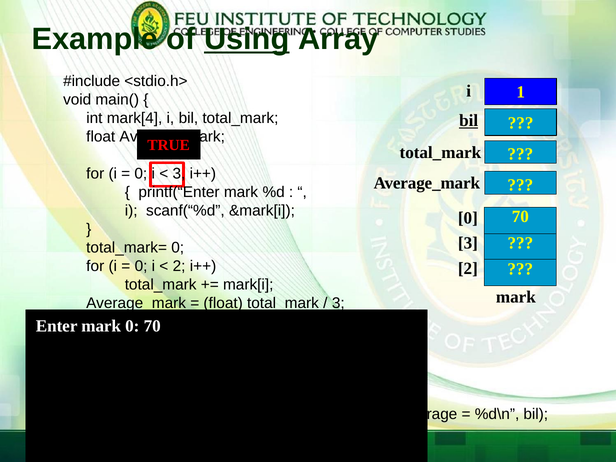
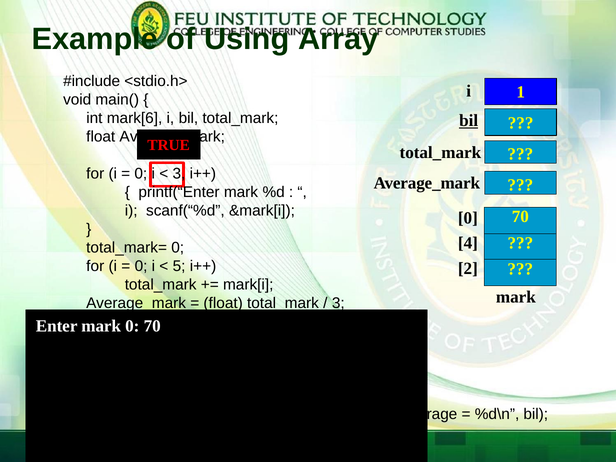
Using underline: present -> none (247, 39)
mark[4: mark[4 -> mark[6 (135, 118)
3: 3 -> 4 (468, 243)
2: 2 -> 5 (179, 266)
